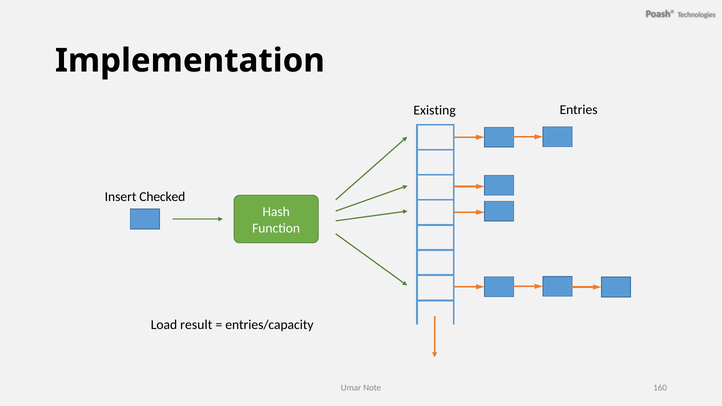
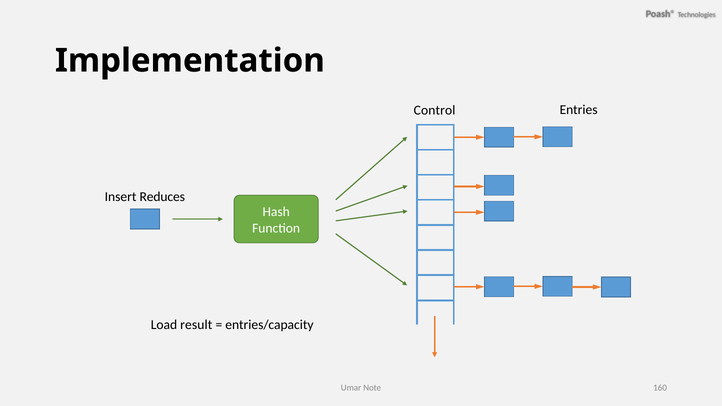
Existing: Existing -> Control (435, 110)
Checked: Checked -> Reduces (162, 197)
